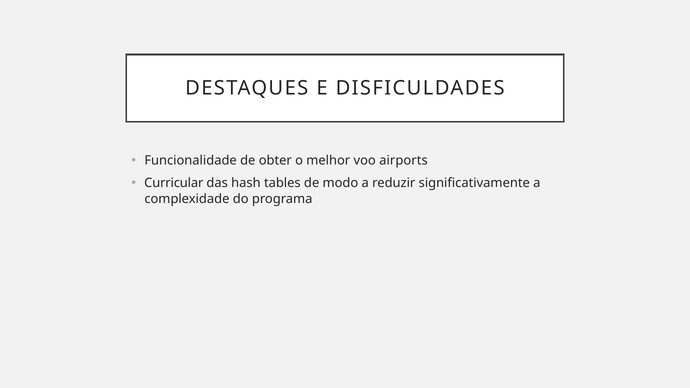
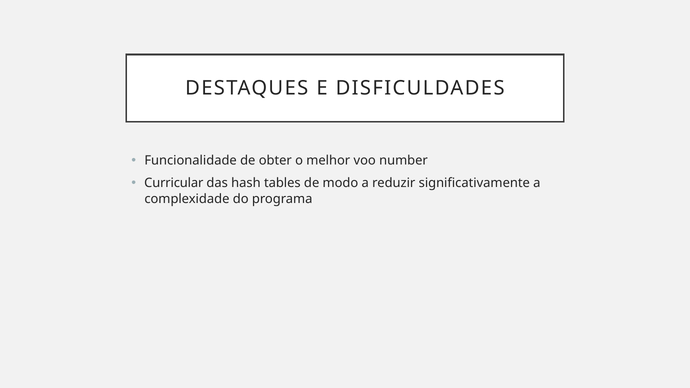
airports: airports -> number (403, 161)
